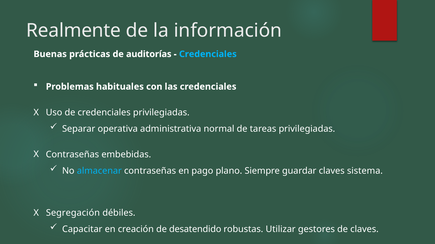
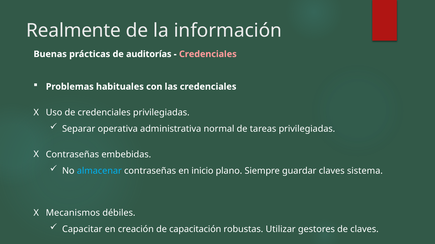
Credenciales colour: light blue -> pink (208, 54)
pago: pago -> inicio (202, 171)
Segregación: Segregación -> Mecanismos (73, 213)
desatendido: desatendido -> capacitación (195, 230)
